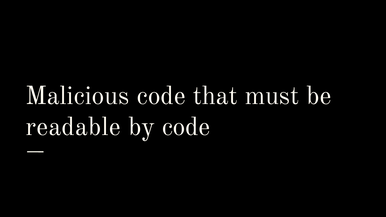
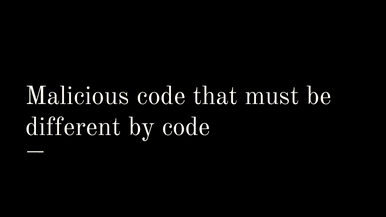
readable: readable -> different (73, 127)
